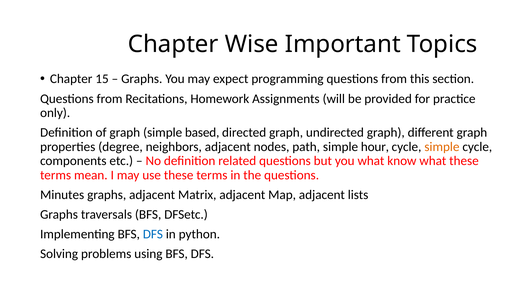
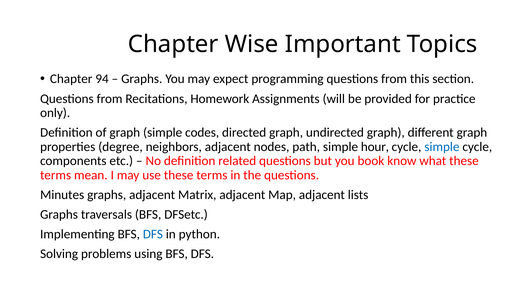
15: 15 -> 94 (102, 79)
based: based -> codes (202, 132)
simple colour: orange -> blue (442, 147)
you what: what -> book (371, 161)
